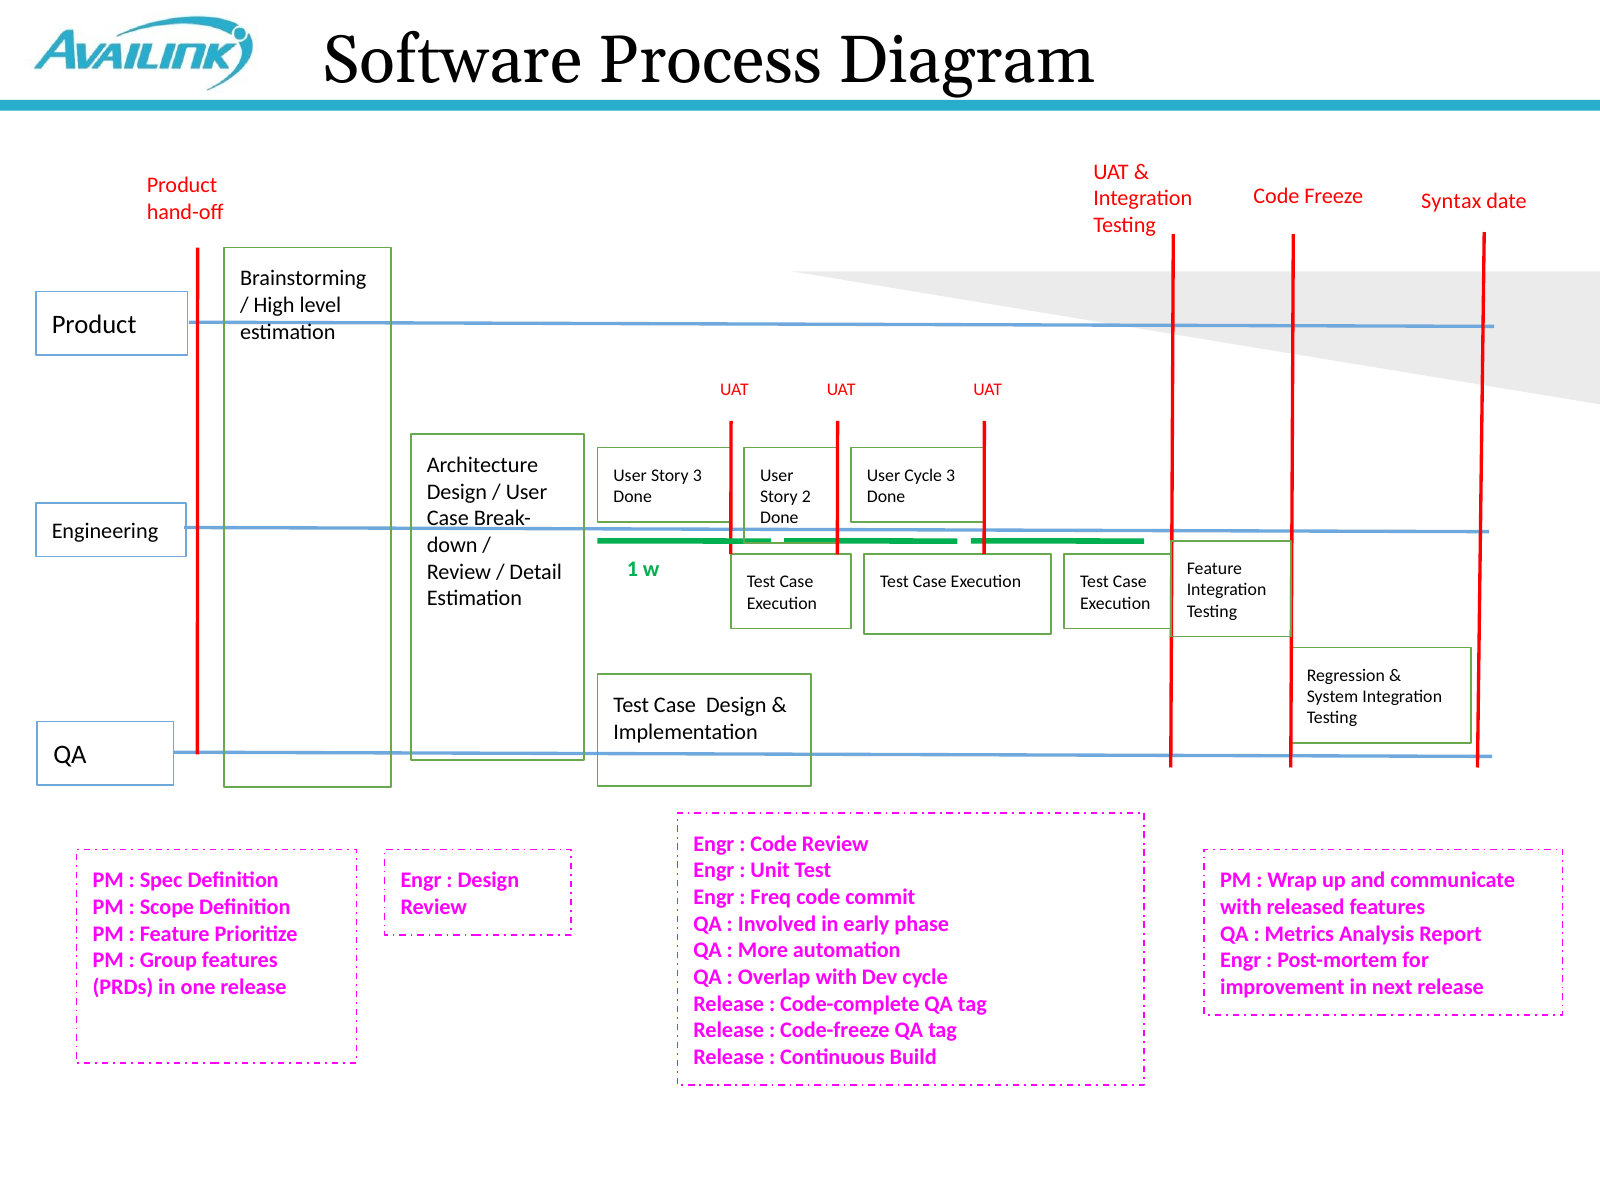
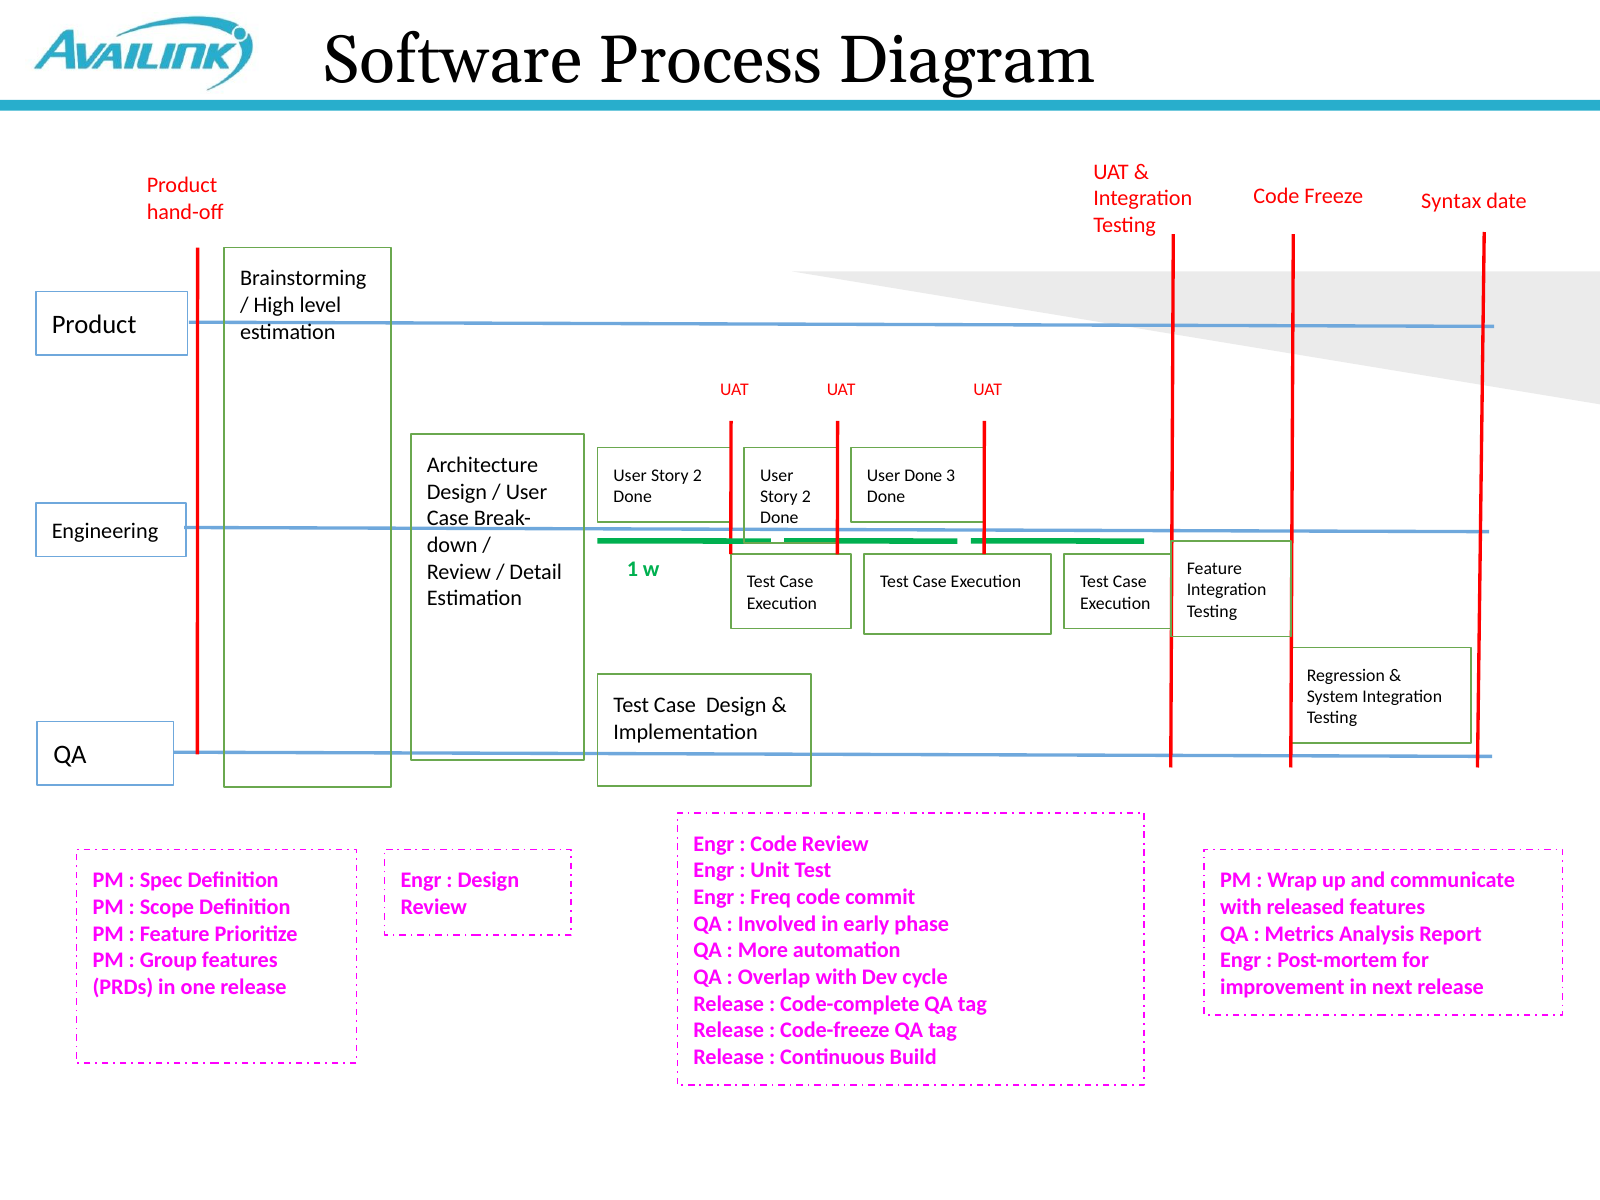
3: 3 -> 2 (697, 475)
User Cycle: Cycle -> Done (923, 475)
